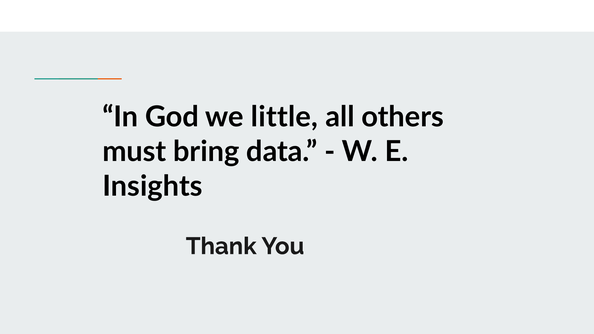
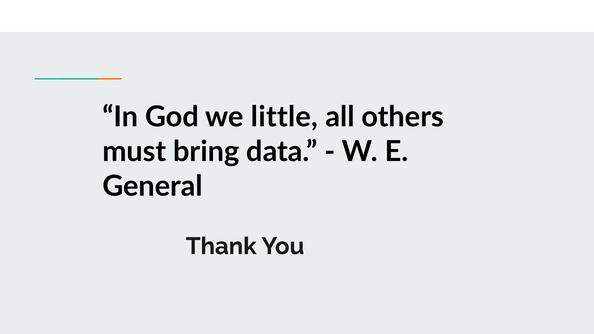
Insights: Insights -> General (153, 186)
